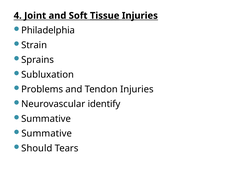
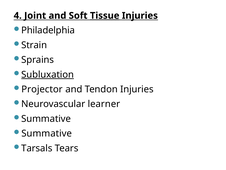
Subluxation underline: none -> present (48, 74)
Problems: Problems -> Projector (42, 89)
identify: identify -> learner (104, 104)
Should: Should -> Tarsals (37, 148)
